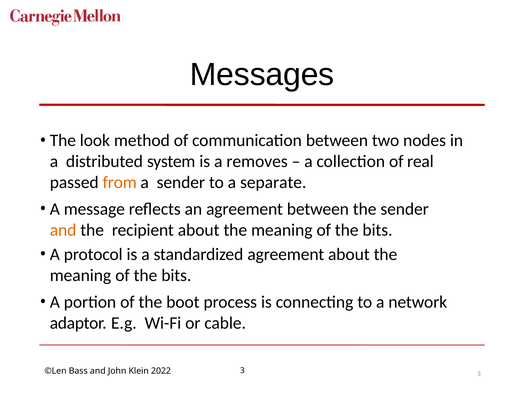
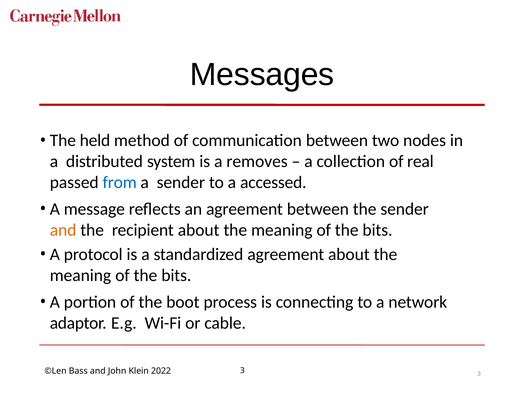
look: look -> held (95, 141)
from colour: orange -> blue (120, 182)
separate: separate -> accessed (273, 182)
